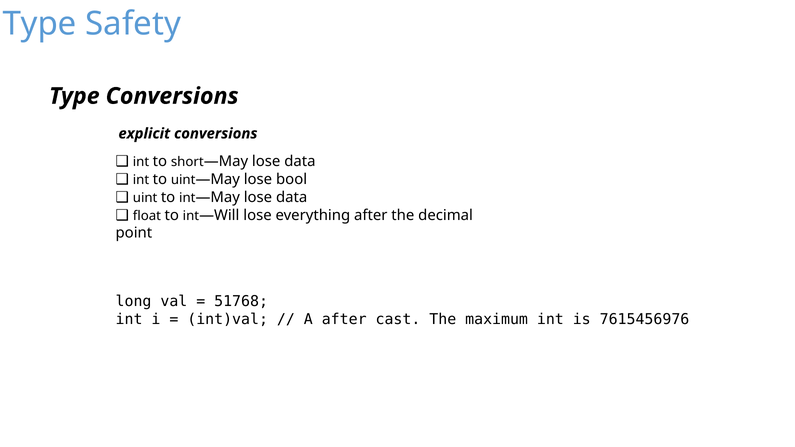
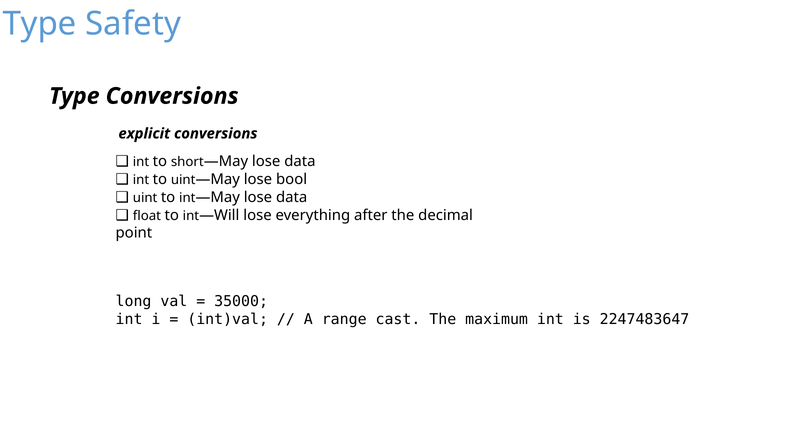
51768: 51768 -> 35000 (241, 302)
A after: after -> range (344, 320)
7615456976: 7615456976 -> 2247483647 (645, 320)
